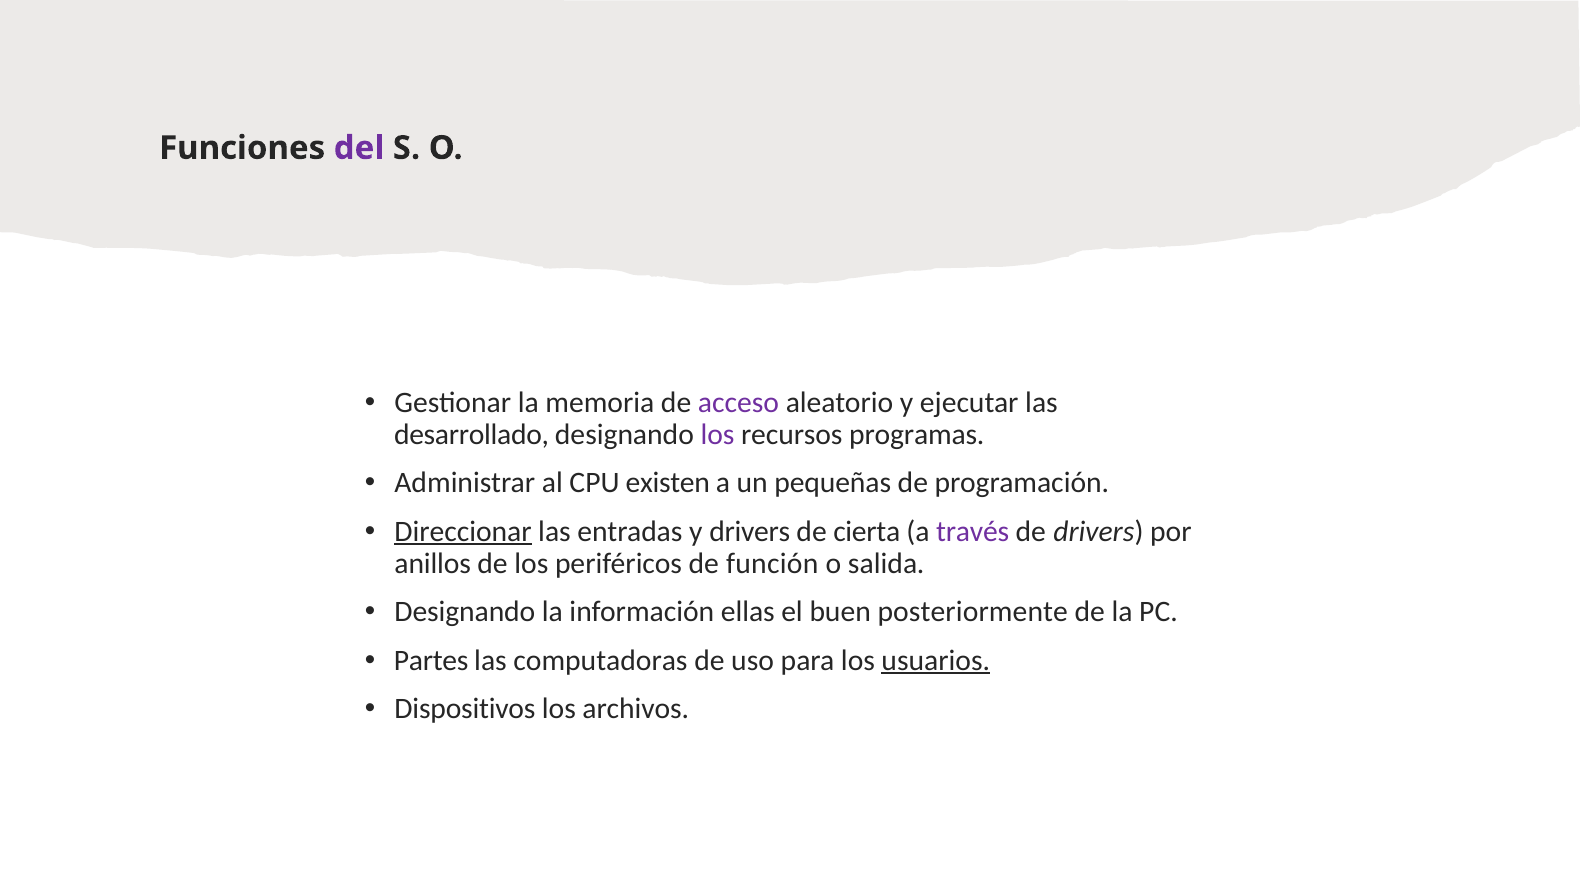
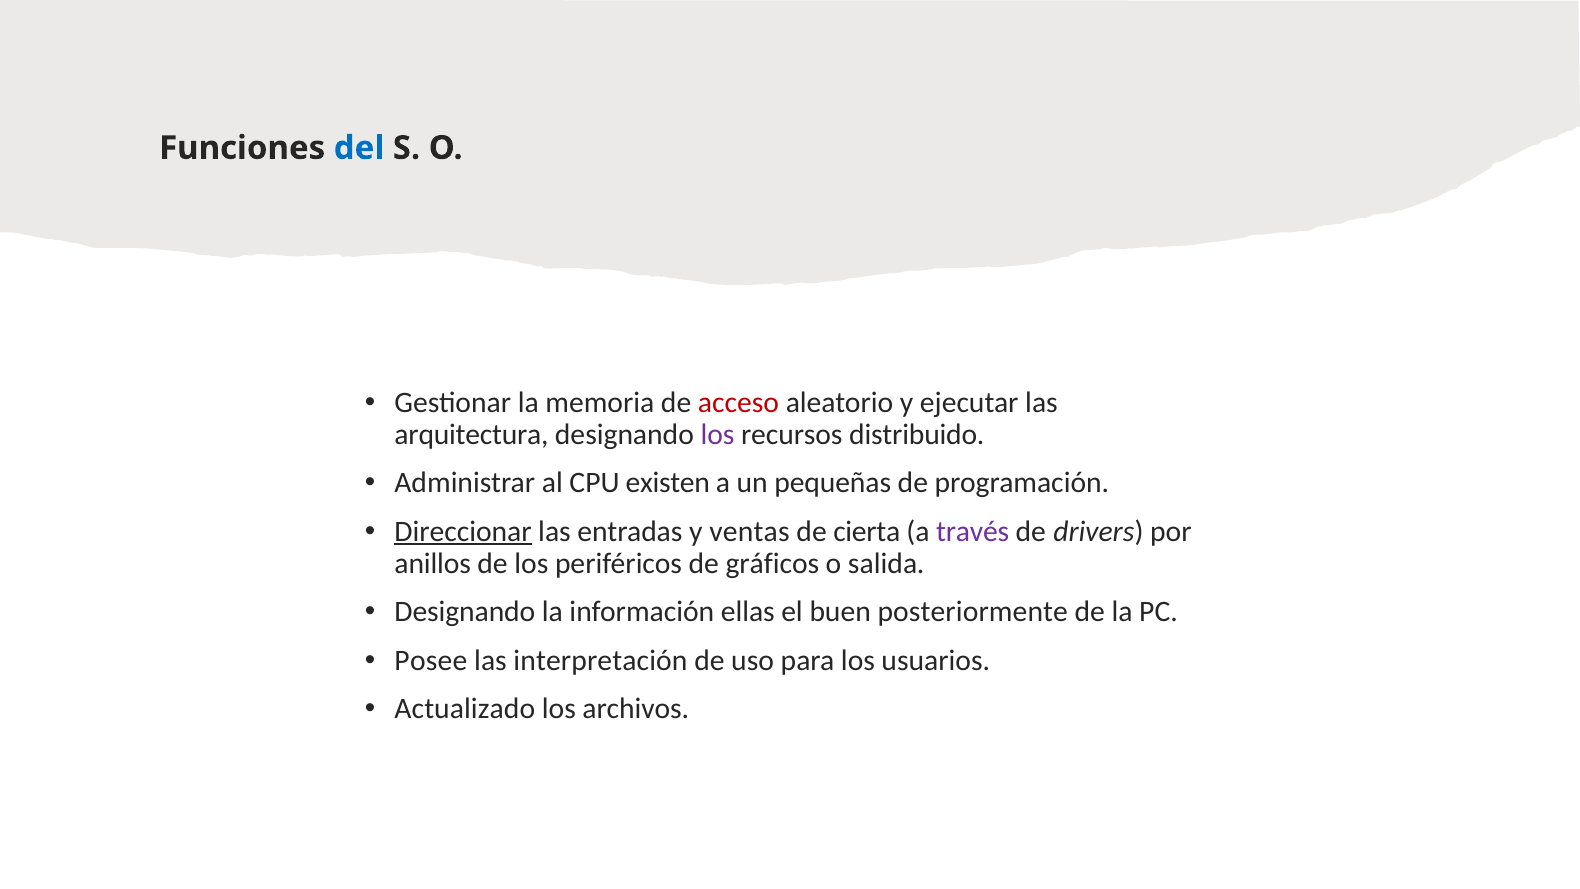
del colour: purple -> blue (359, 148)
acceso colour: purple -> red (739, 402)
desarrollado: desarrollado -> arquitectura (471, 434)
programas: programas -> distribuido (917, 434)
y drivers: drivers -> ventas (749, 531)
función: función -> gráficos (772, 563)
Partes: Partes -> Posee (431, 660)
computadoras: computadoras -> interpretación (600, 660)
usuarios underline: present -> none (936, 660)
Dispositivos: Dispositivos -> Actualizado (465, 709)
